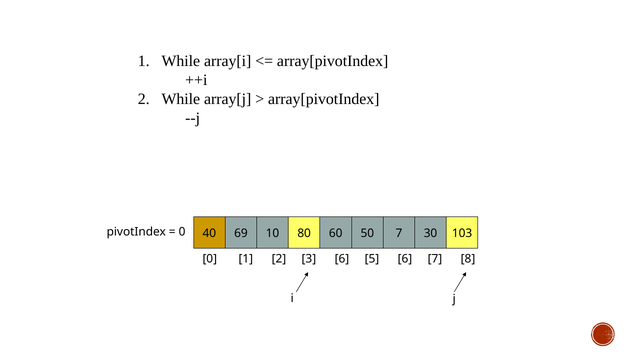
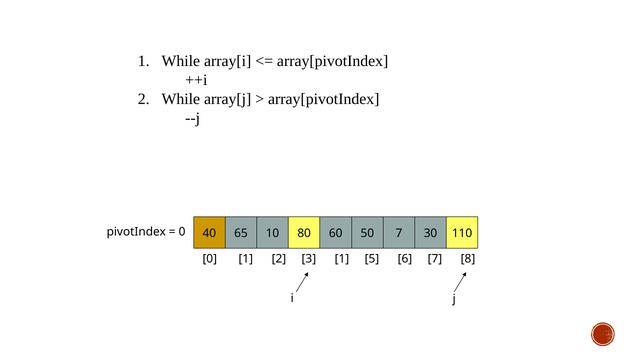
69: 69 -> 65 (241, 234)
103: 103 -> 110 (462, 234)
3 6: 6 -> 1 (342, 259)
